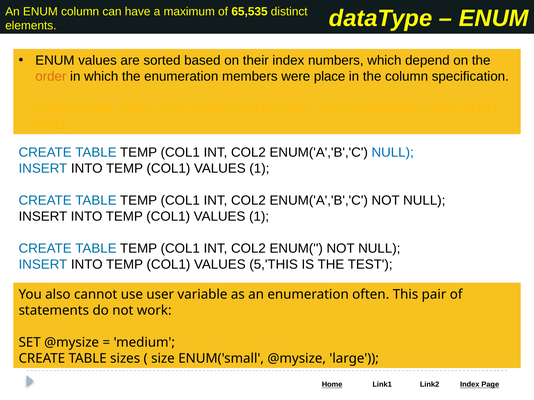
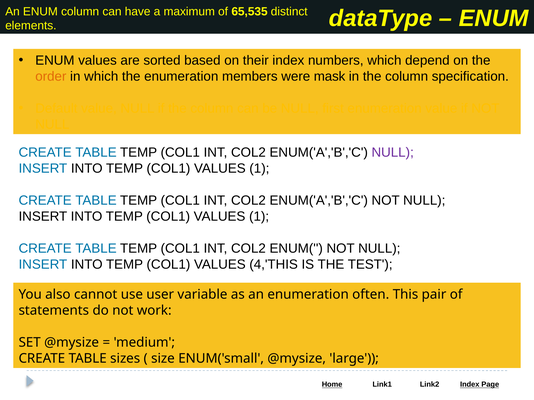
place: place -> mask (330, 77)
NULL colour: blue -> purple (393, 153)
5,'THIS: 5,'THIS -> 4,'THIS (274, 265)
